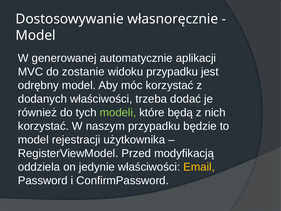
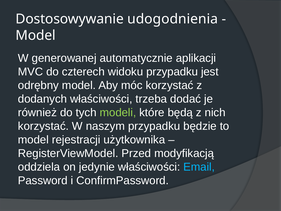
własnoręcznie: własnoręcznie -> udogodnienia (173, 19)
zostanie: zostanie -> czterech (83, 72)
Email colour: yellow -> light blue (199, 167)
